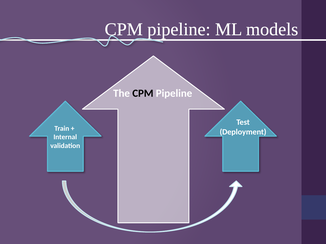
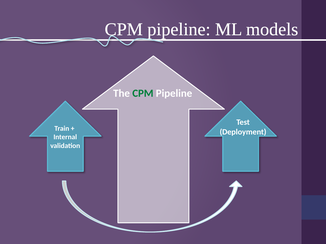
CPM colour: black -> green (143, 94)
